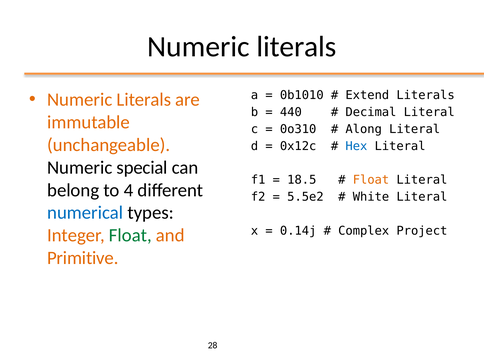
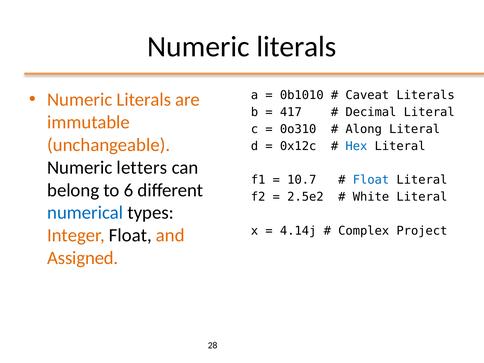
Extend: Extend -> Caveat (367, 95)
440: 440 -> 417 (291, 112)
special: special -> letters (142, 168)
18.5: 18.5 -> 10.7 (302, 180)
Float colour: orange -> blue (371, 180)
4: 4 -> 6 (129, 190)
5.5e2: 5.5e2 -> 2.5e2 (305, 197)
0.14j: 0.14j -> 4.14j (298, 231)
Float colour: green -> black (130, 235)
Primitive: Primitive -> Assigned (83, 258)
